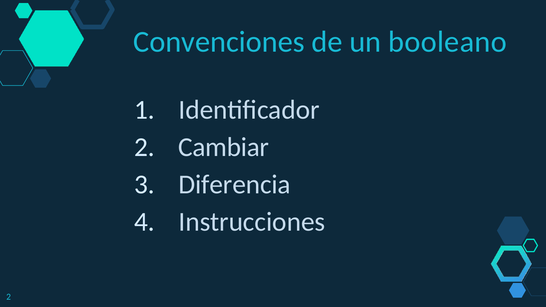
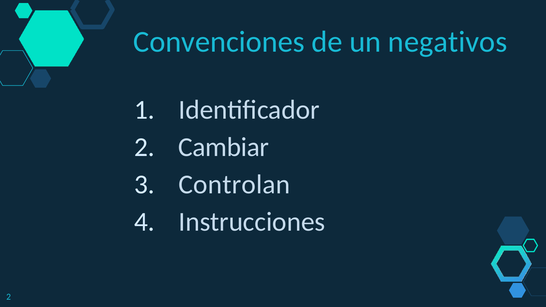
booleano: booleano -> negativos (448, 42)
Diferencia: Diferencia -> Controlan (234, 185)
